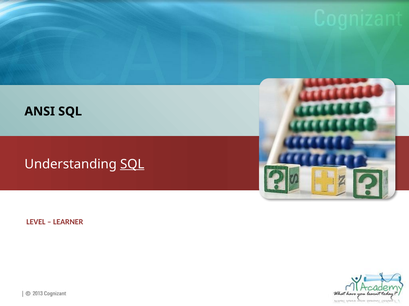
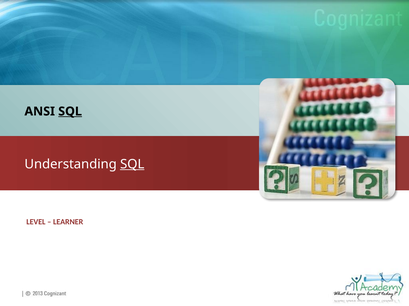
SQL underline: none -> present (70, 112)
